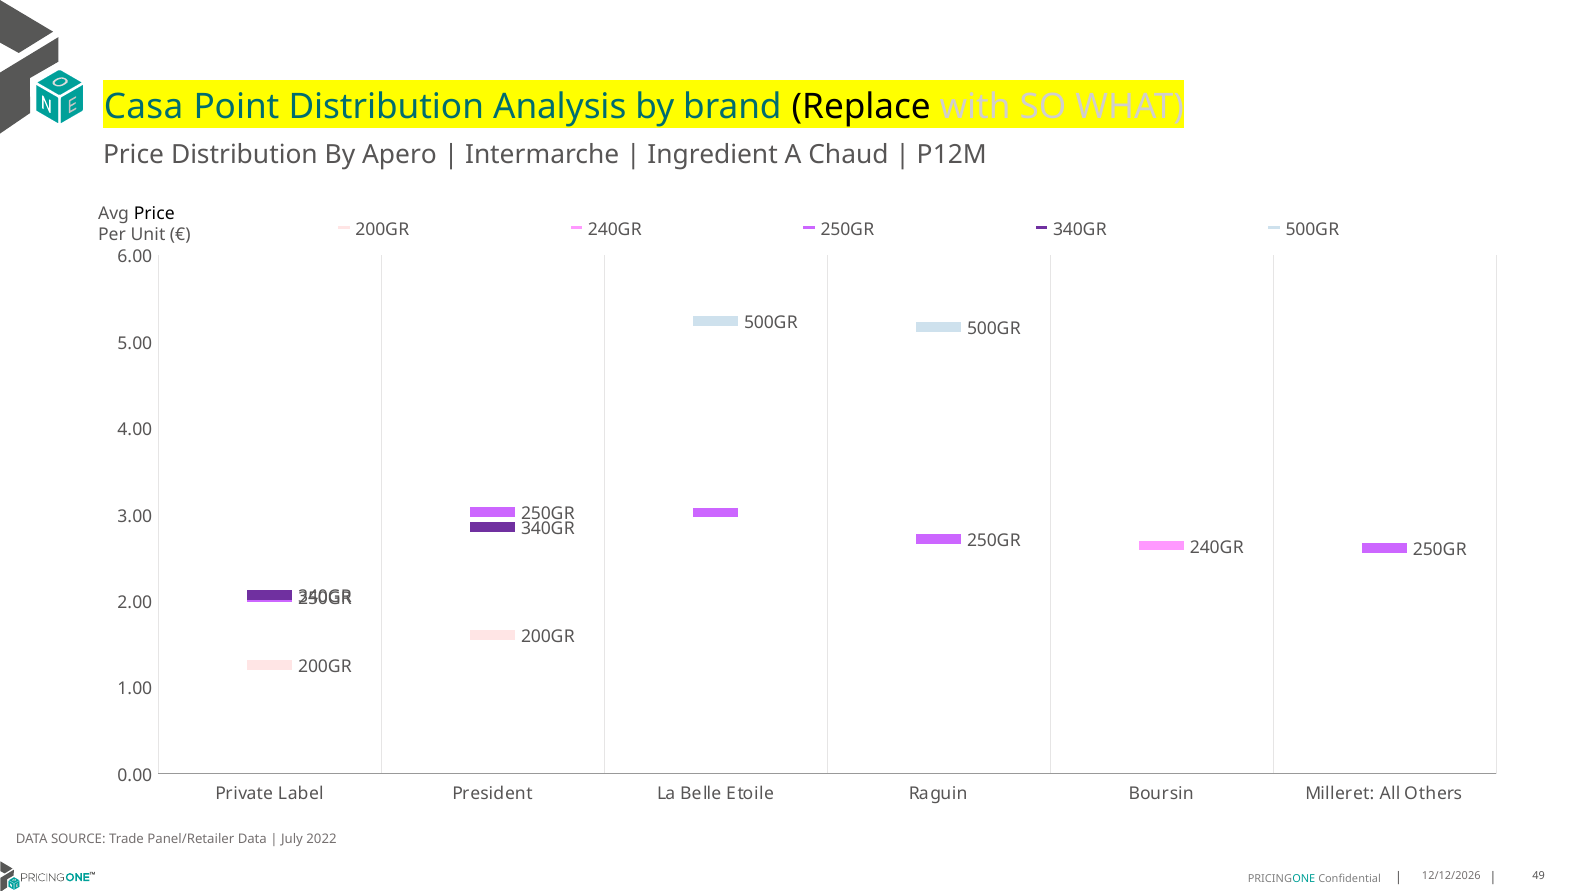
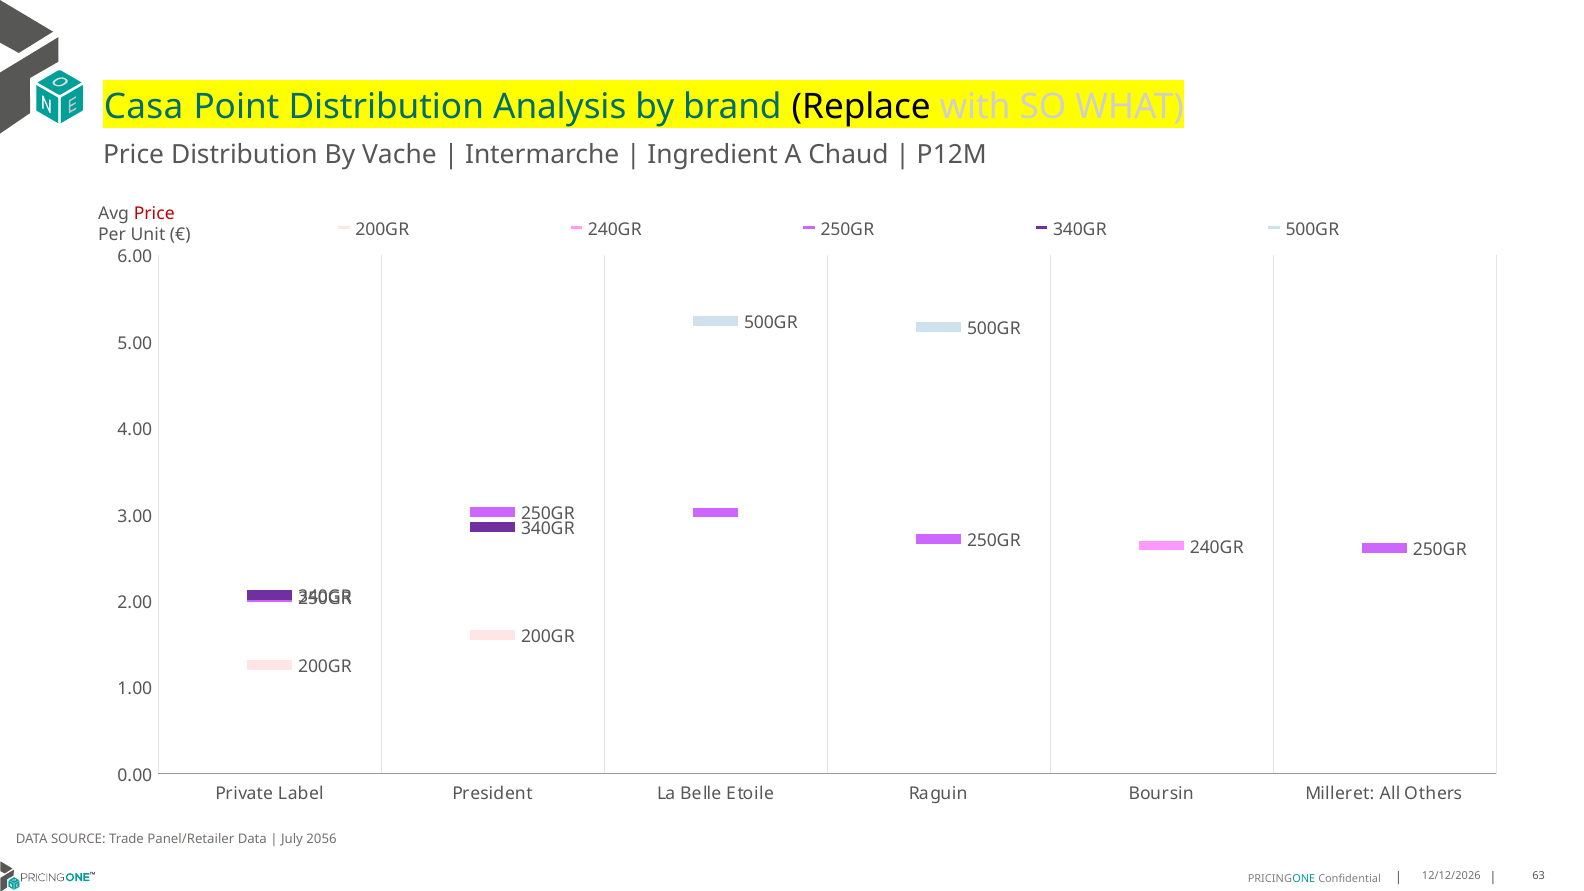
Apero: Apero -> Vache (399, 154)
Price colour: black -> red (154, 214)
2022: 2022 -> 2056 (322, 839)
49: 49 -> 63 (1539, 876)
